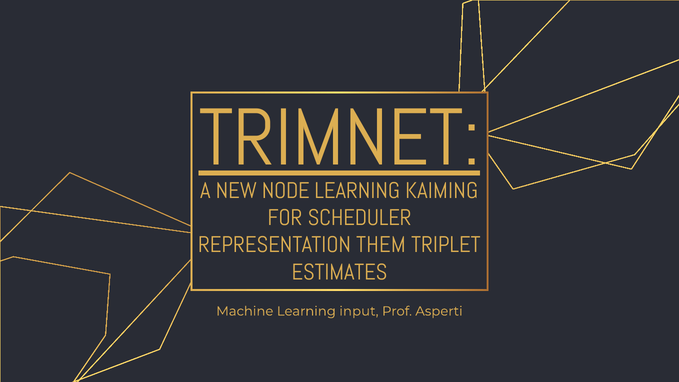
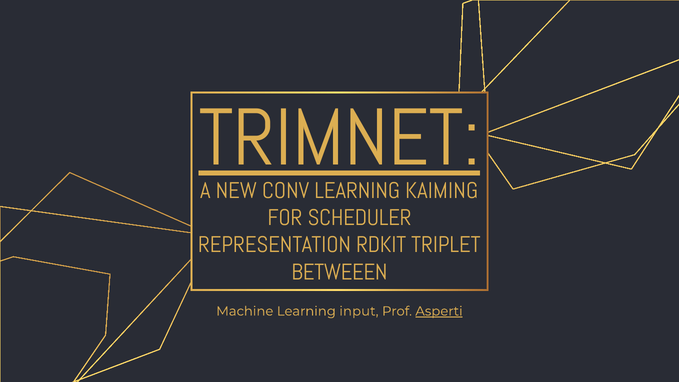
NODE: NODE -> CONV (286, 191)
THEM: THEM -> RDKIT (381, 245)
ESTIMATES: ESTIMATES -> BETWEEEN (340, 272)
Asperti underline: none -> present (439, 311)
